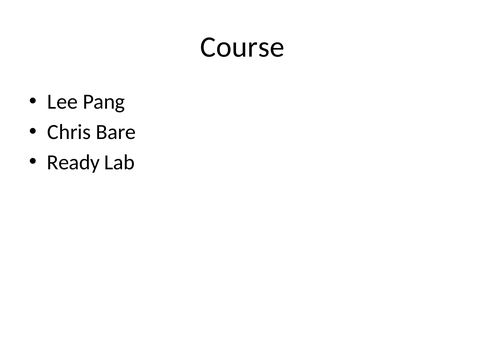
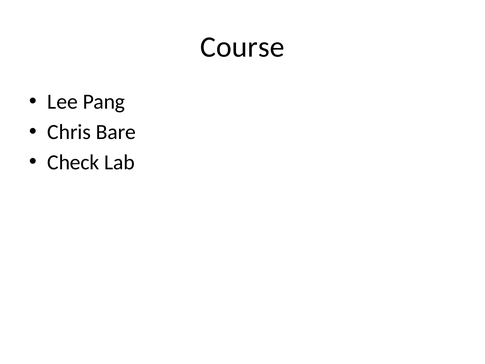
Ready: Ready -> Check (73, 162)
